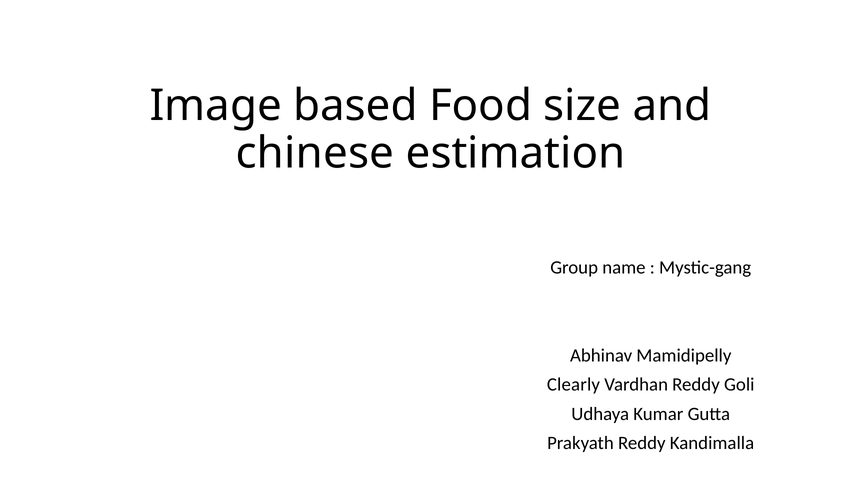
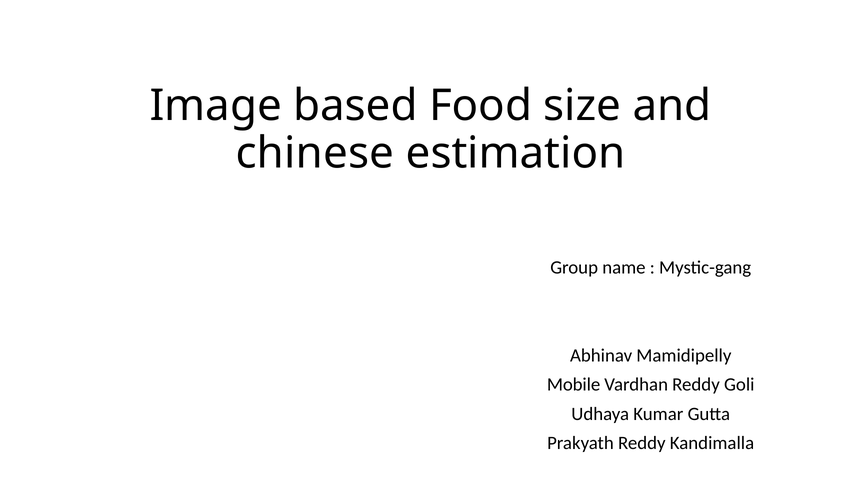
Clearly: Clearly -> Mobile (574, 385)
